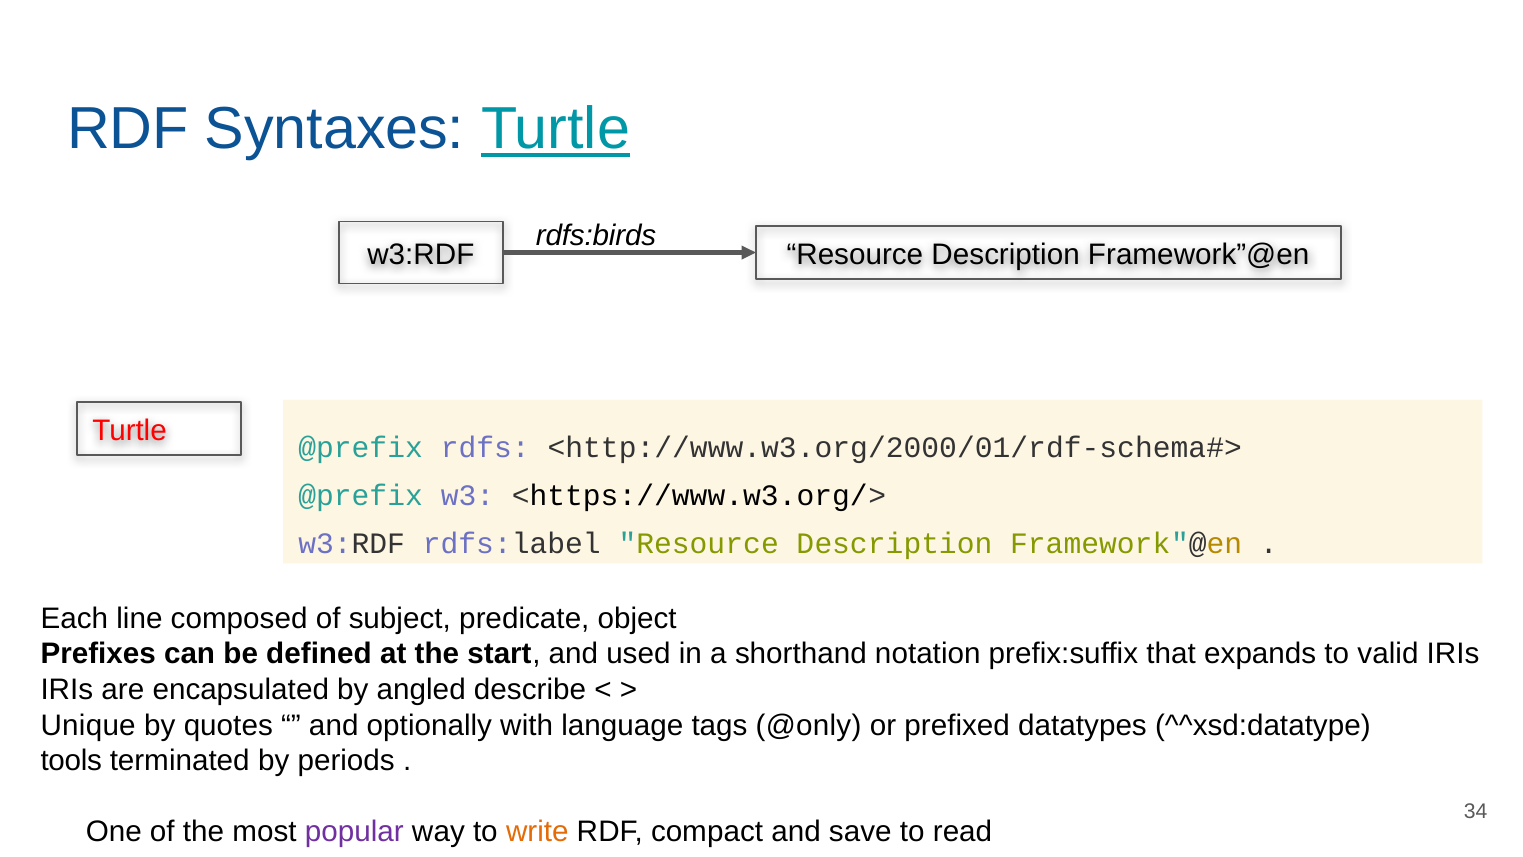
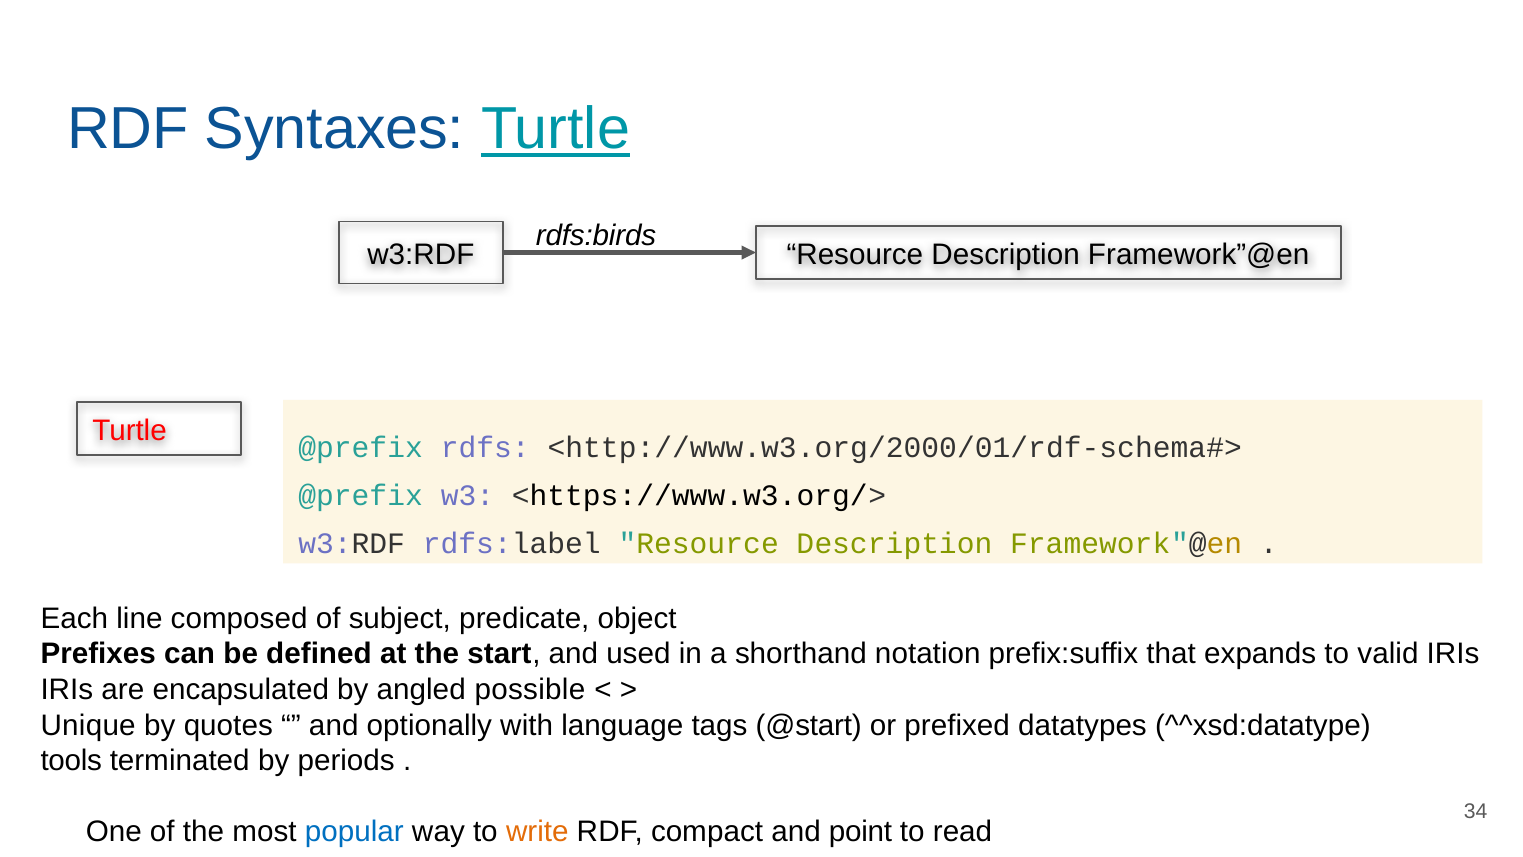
describe: describe -> possible (530, 689)
@only: @only -> @start (809, 725)
popular colour: purple -> blue (354, 832)
save: save -> point (860, 832)
